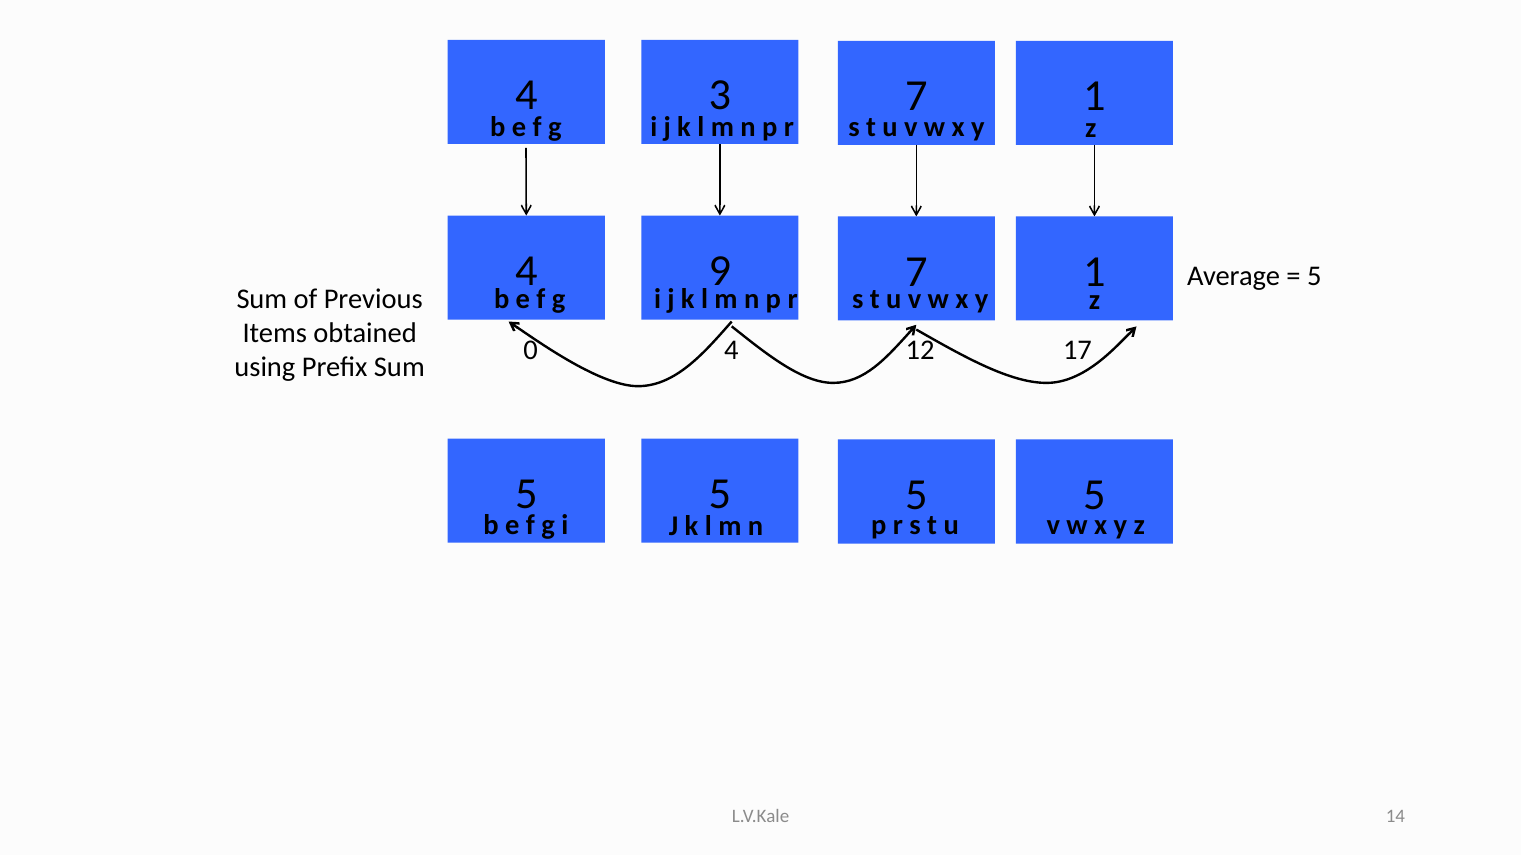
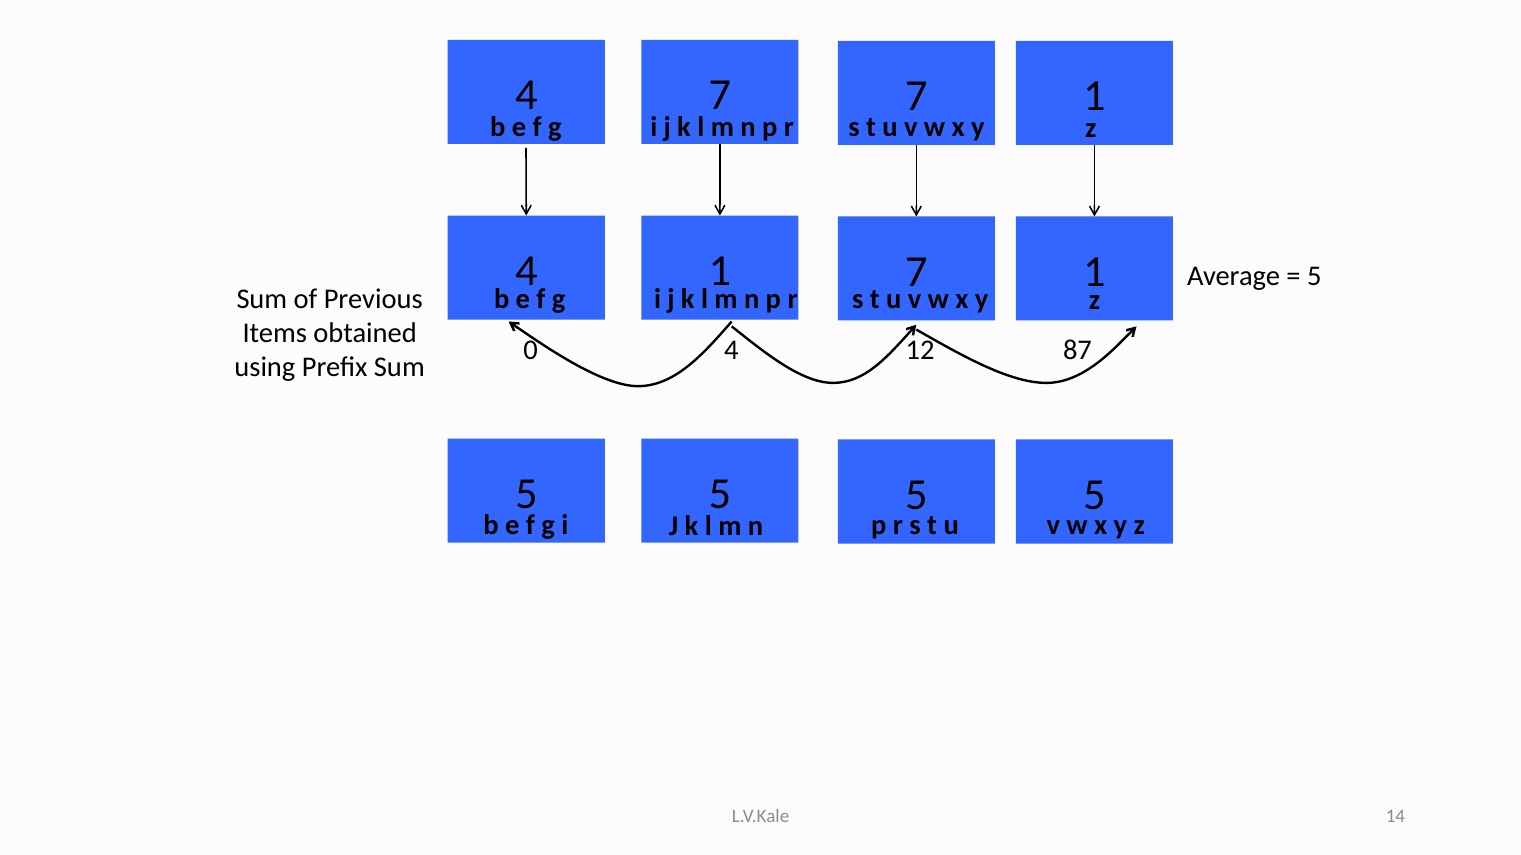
4 3: 3 -> 7 (720, 95)
4 9: 9 -> 1 (720, 271)
17: 17 -> 87 (1077, 351)
